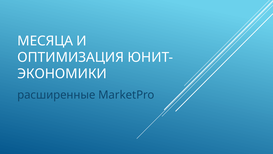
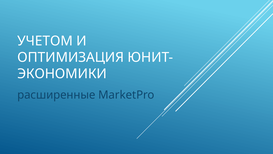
МЕСЯЦА: МЕСЯЦА -> УЧЕТОМ (45, 41)
